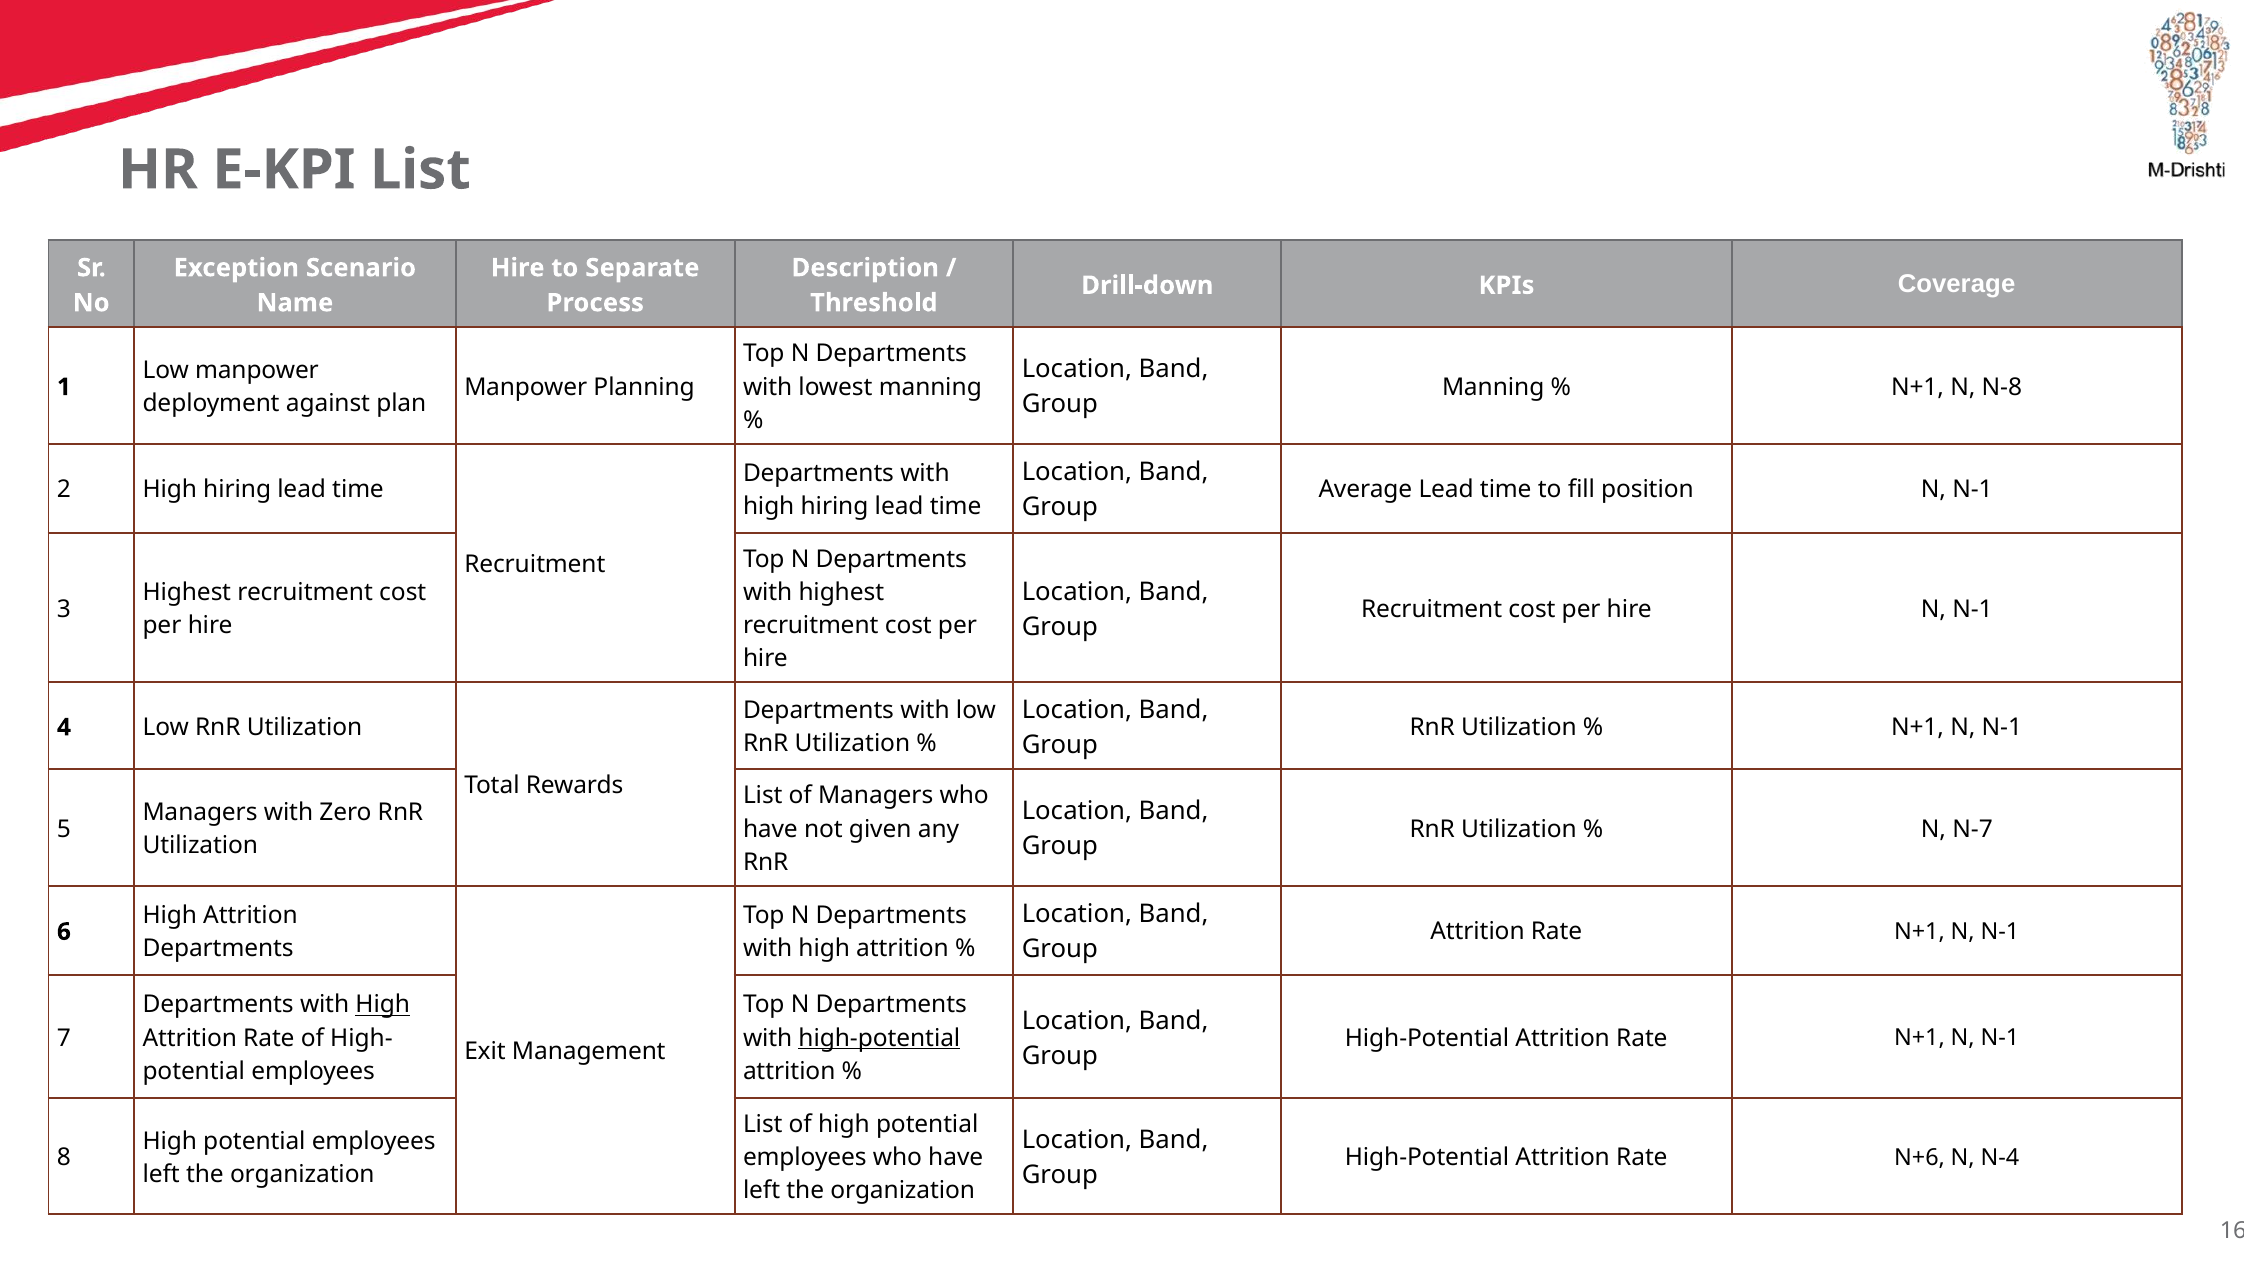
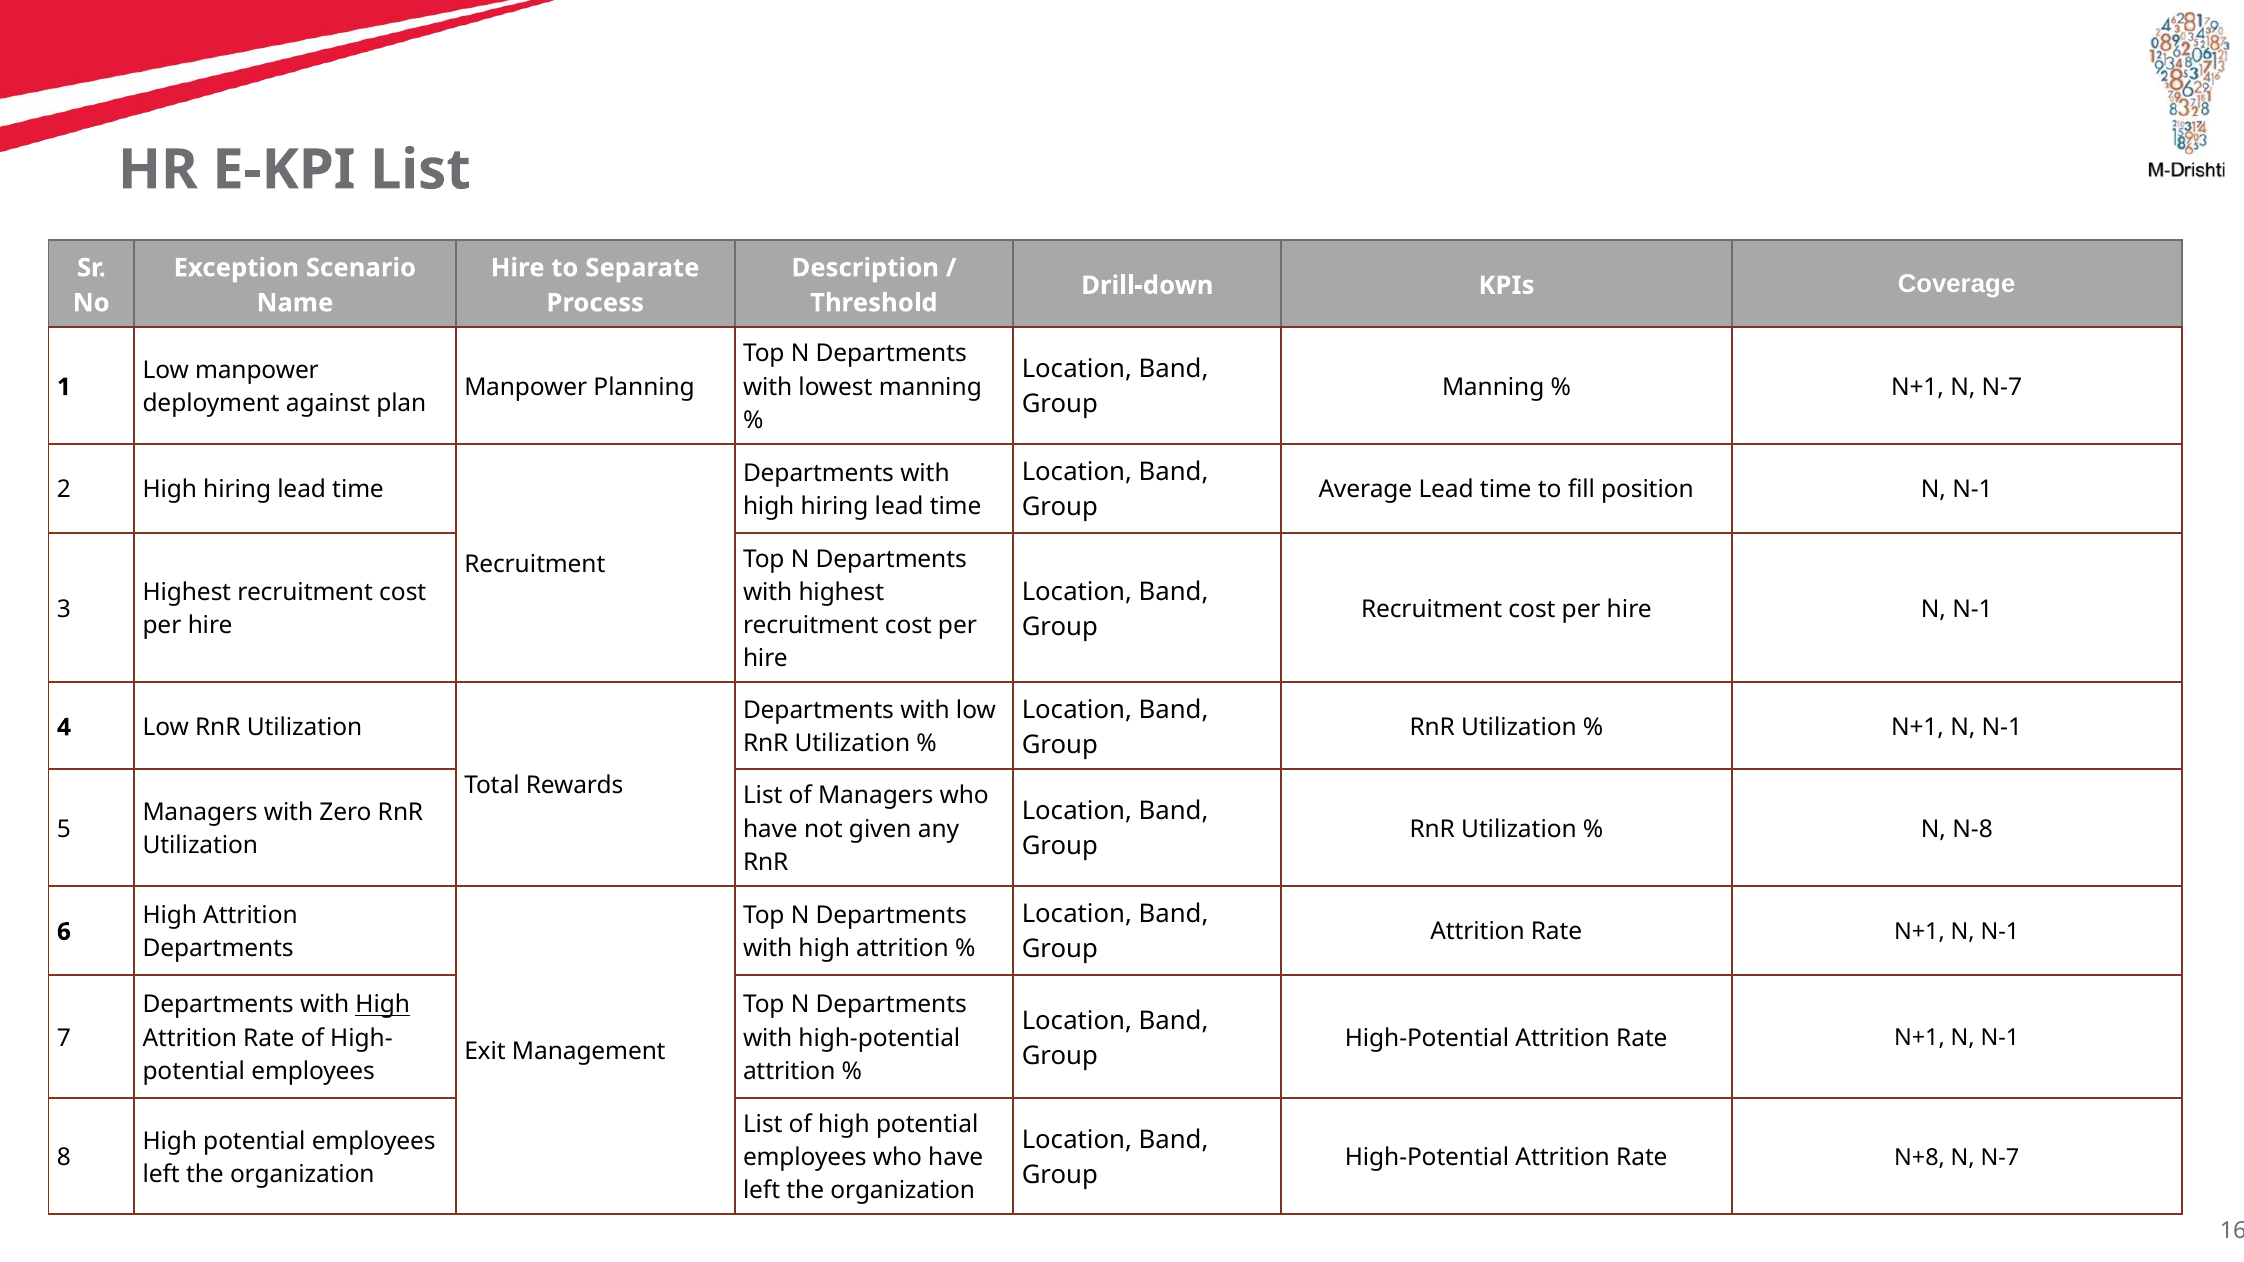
N+1 N N-8: N-8 -> N-7 (2002, 387)
N-7: N-7 -> N-8 (1973, 829)
high-potential underline: present -> none (879, 1038)
N+6: N+6 -> N+8 (1920, 1158)
N-4: N-4 -> N-7 (2000, 1158)
